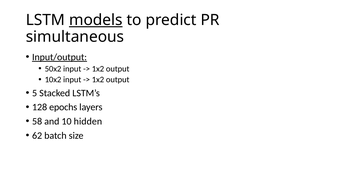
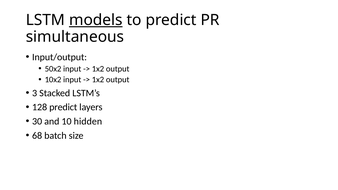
Input/output underline: present -> none (60, 57)
5: 5 -> 3 (35, 93)
128 epochs: epochs -> predict (63, 107)
58: 58 -> 30 (37, 121)
62: 62 -> 68 (37, 136)
